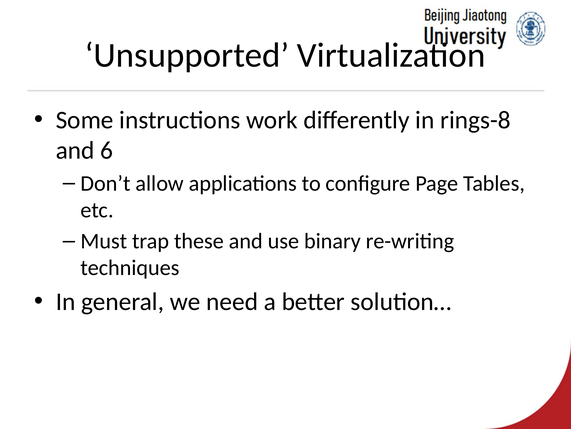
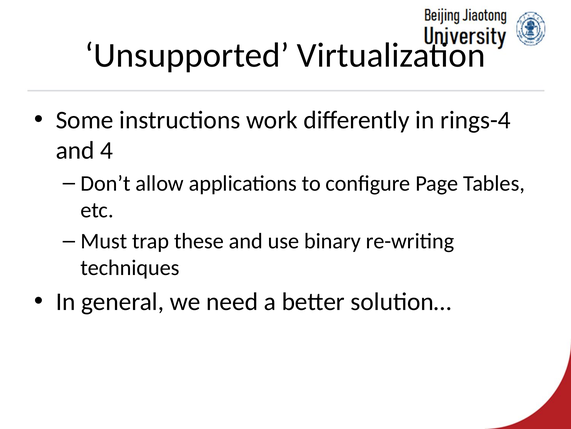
rings-8: rings-8 -> rings-4 (475, 120)
6: 6 -> 4 (107, 150)
